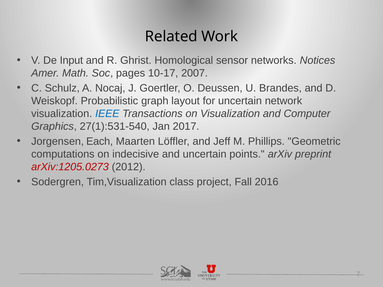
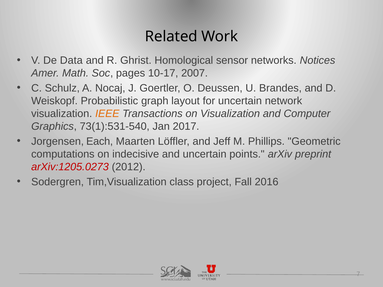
Input: Input -> Data (71, 60)
IEEE colour: blue -> orange (107, 114)
27(1):531-540: 27(1):531-540 -> 73(1):531-540 (115, 127)
